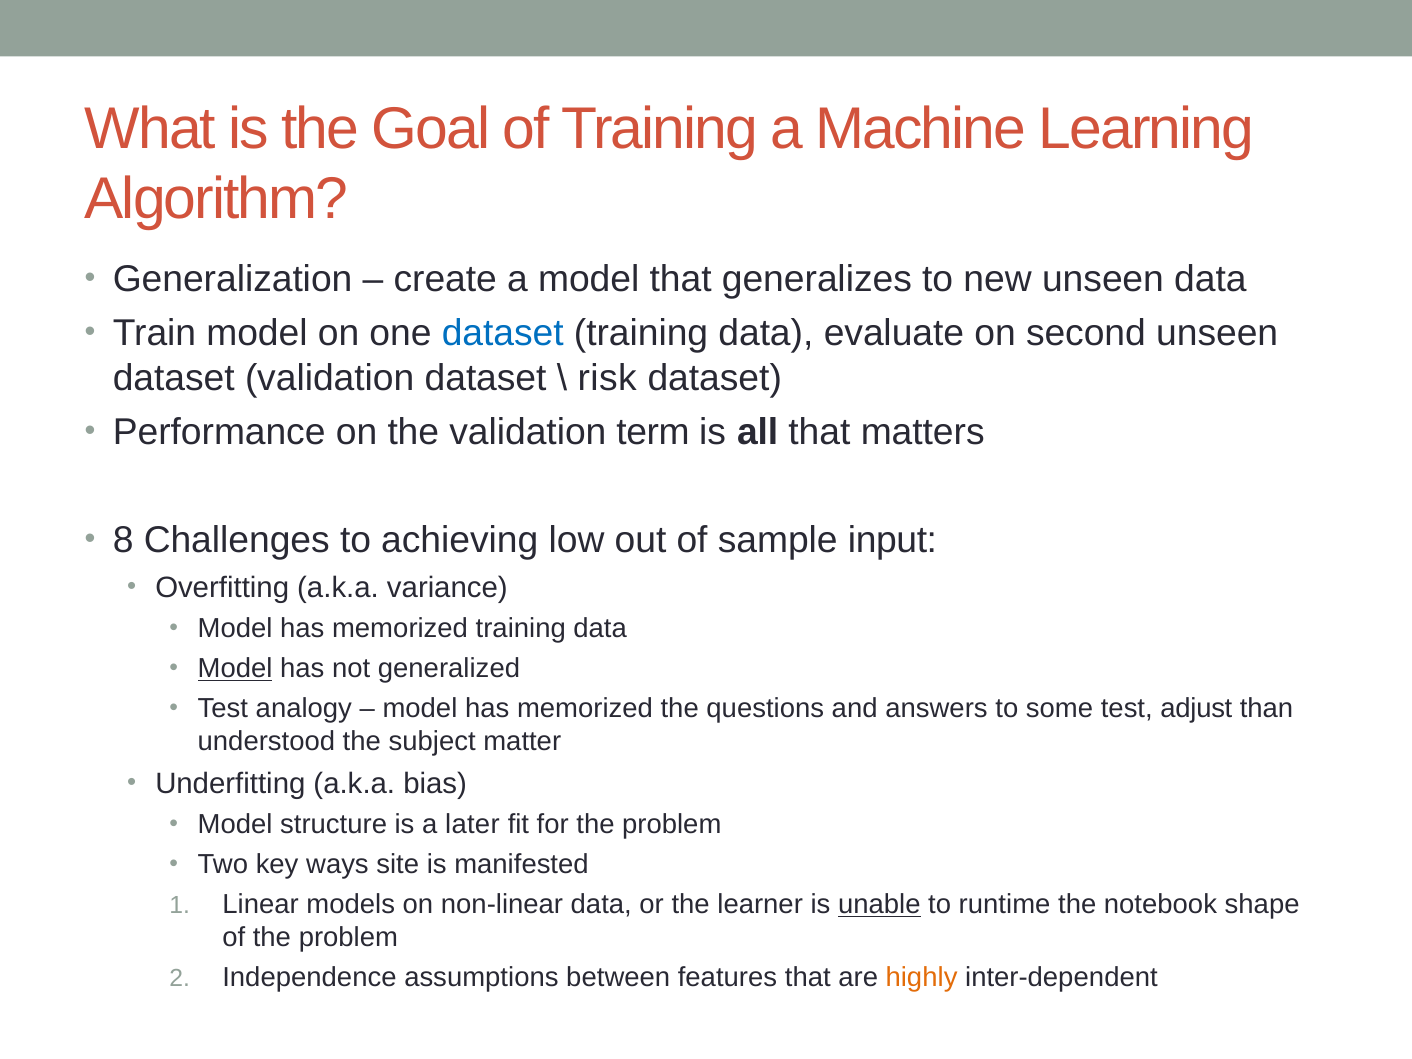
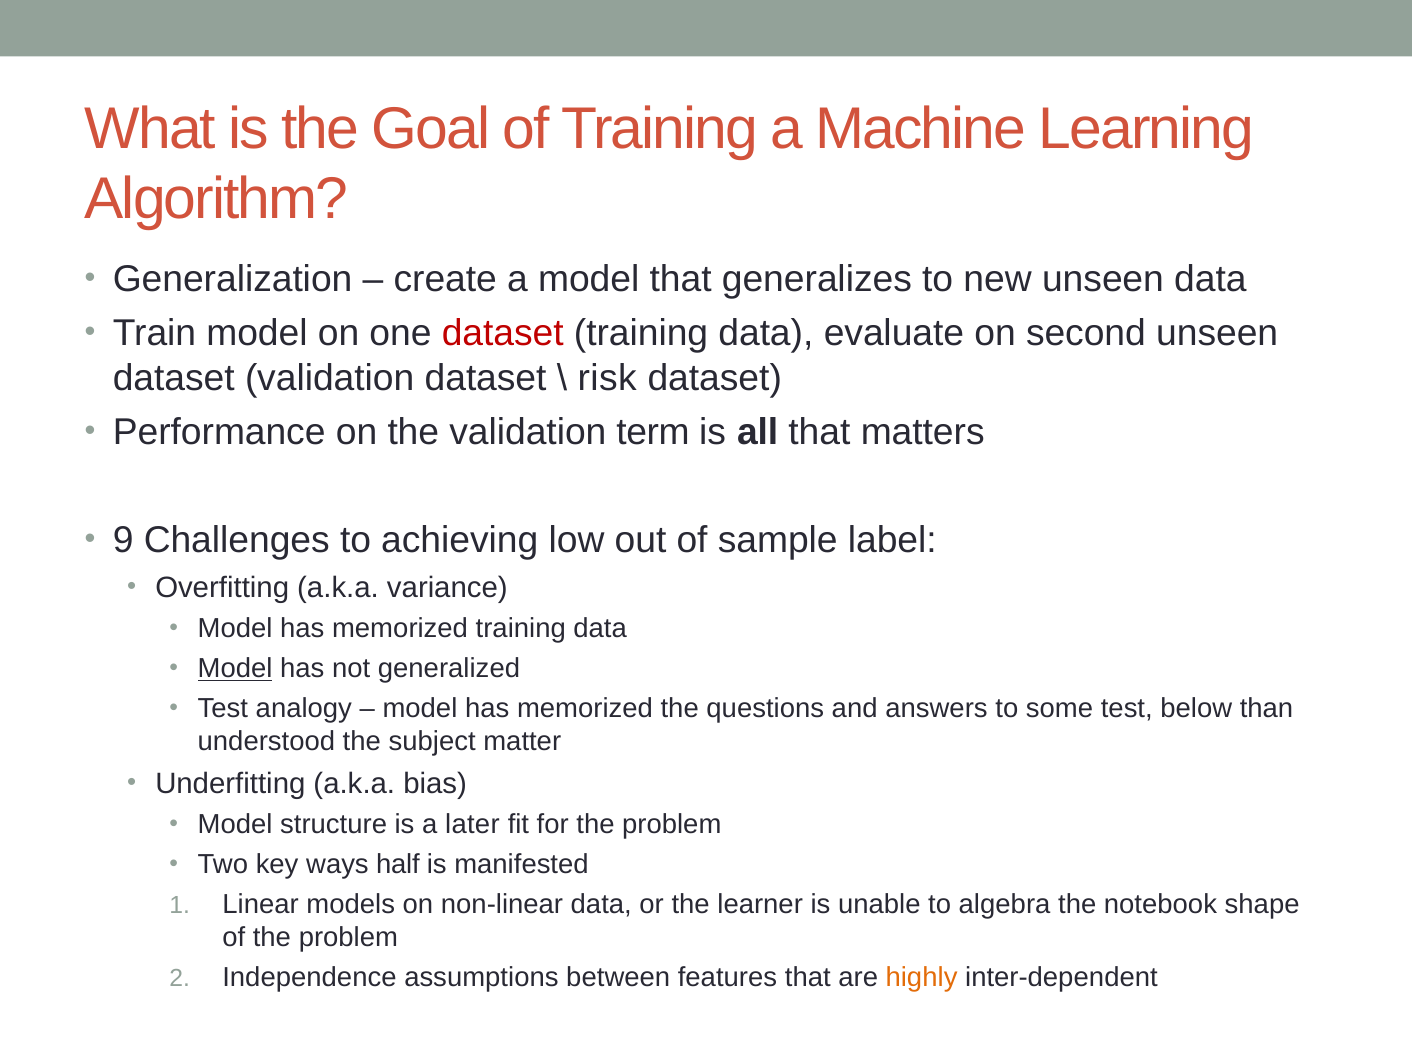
dataset colour: blue -> red (503, 333)
8: 8 -> 9 (123, 540)
input: input -> label (892, 540)
adjust: adjust -> below (1196, 709)
site: site -> half (398, 865)
unable underline: present -> none (879, 905)
runtime: runtime -> algebra (1005, 905)
